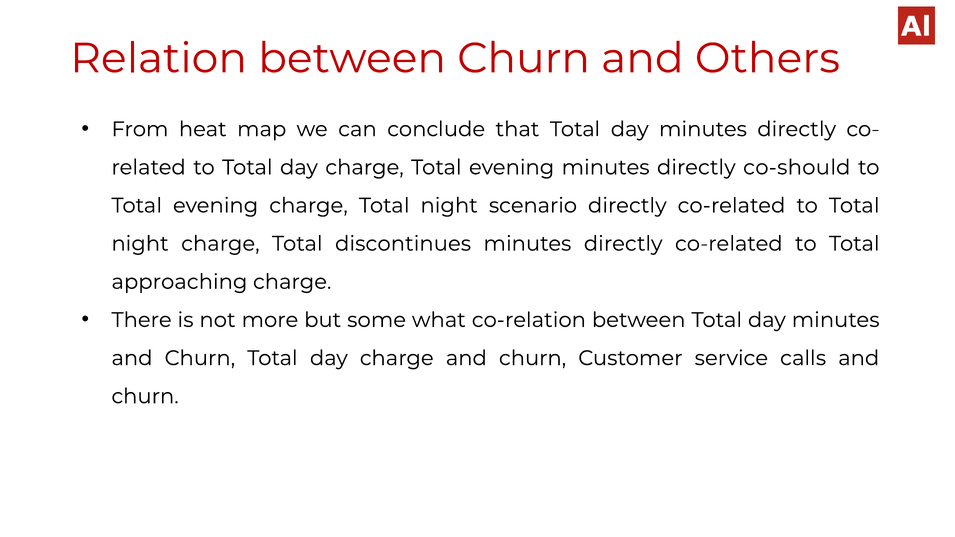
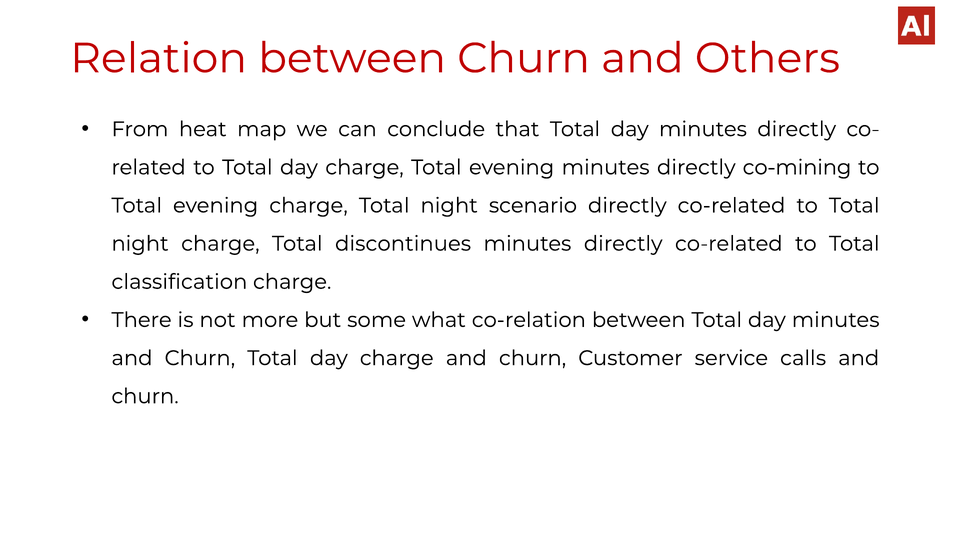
co-should: co-should -> co-mining (797, 167)
approaching: approaching -> classification (179, 282)
